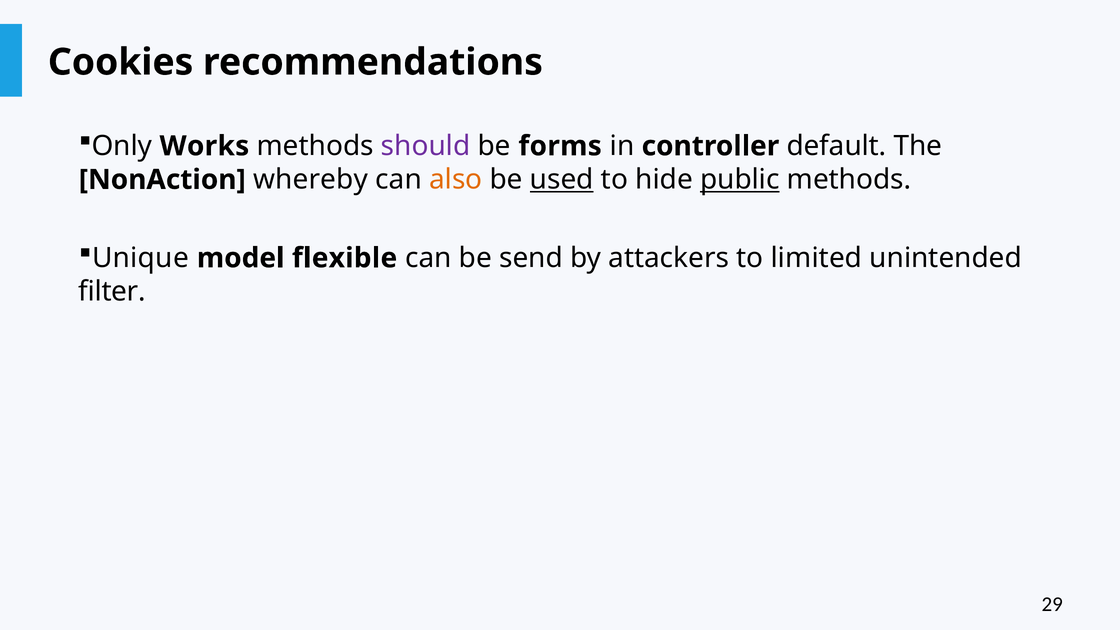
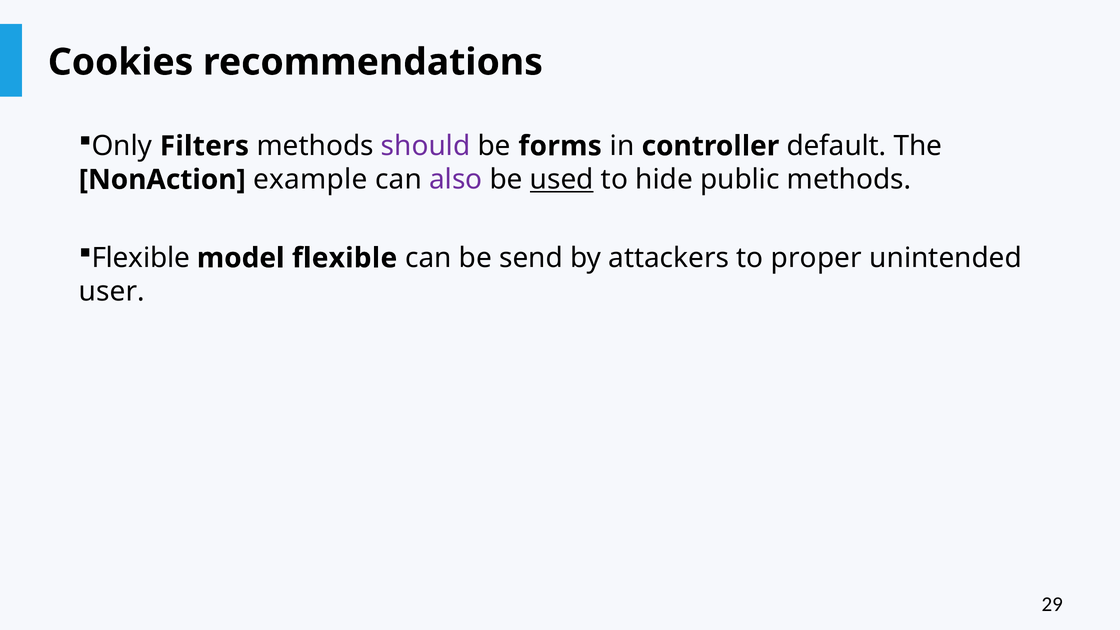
Works: Works -> Filters (204, 146)
whereby: whereby -> example (310, 180)
also colour: orange -> purple (456, 180)
public underline: present -> none (740, 180)
Unique: Unique -> Flexible (141, 258)
limited: limited -> proper (816, 258)
filter: filter -> user (112, 292)
